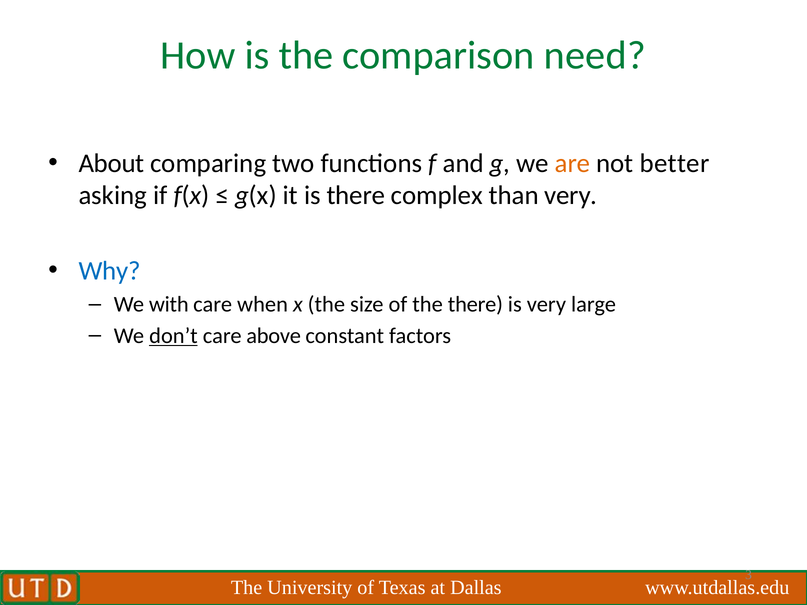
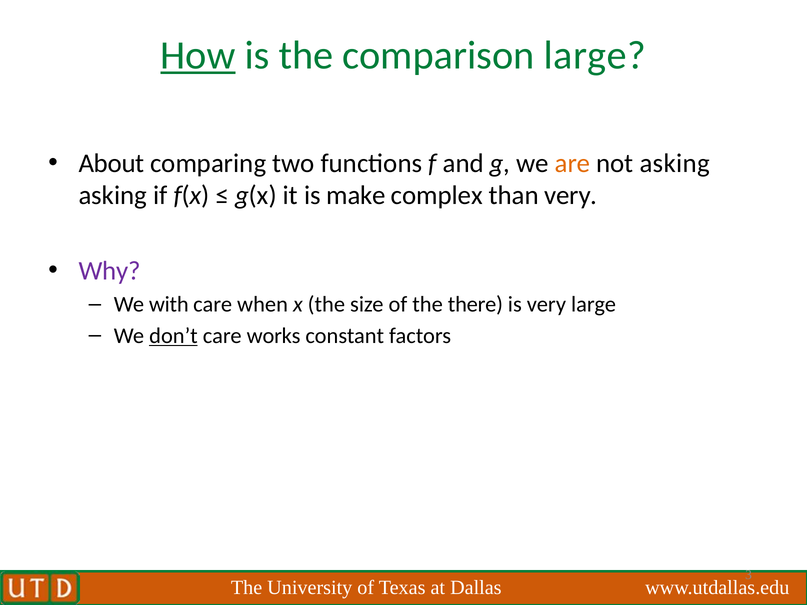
How underline: none -> present (198, 55)
comparison need: need -> large (595, 55)
not better: better -> asking (675, 163)
is there: there -> make (356, 196)
Why colour: blue -> purple (110, 271)
above: above -> works (274, 336)
